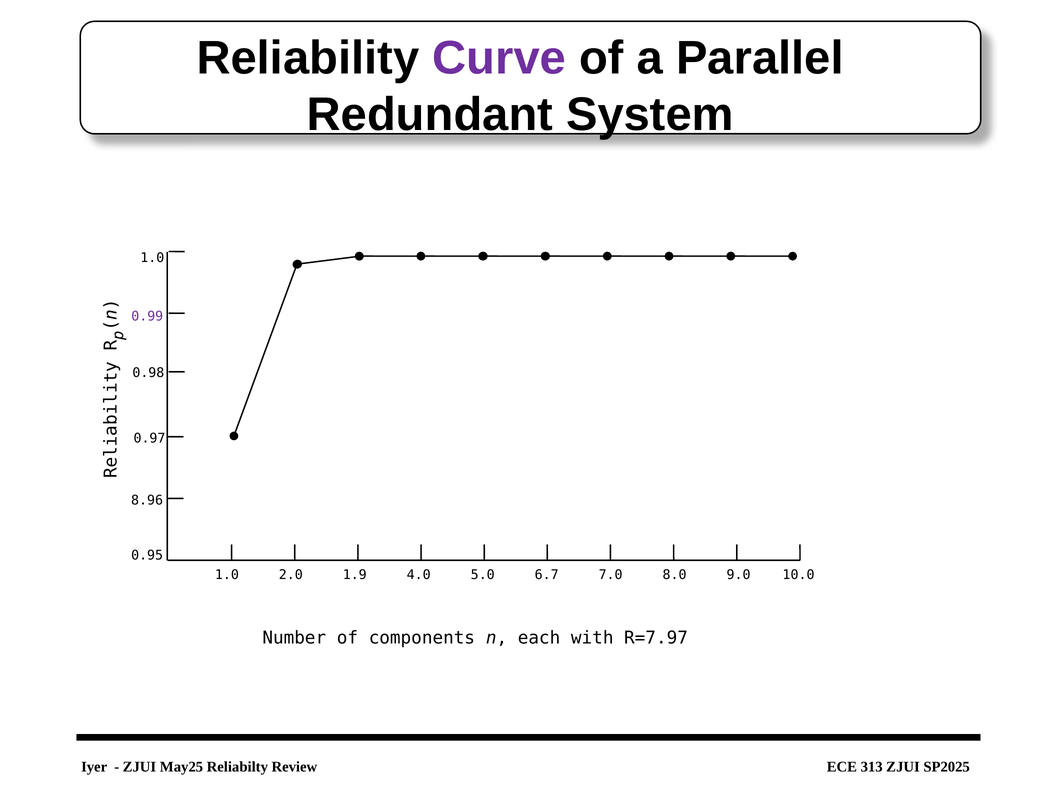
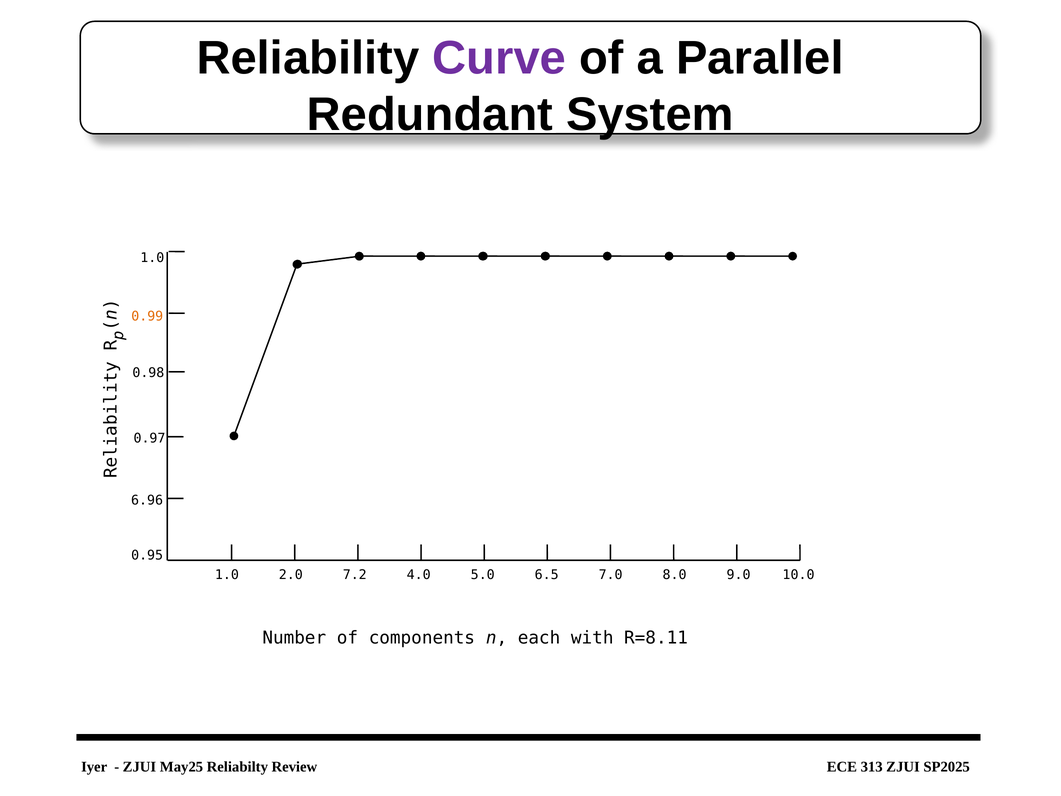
0.99 colour: purple -> orange (147, 316)
8.96: 8.96 -> 6.96 (147, 500)
1.9: 1.9 -> 7.2 (355, 575)
6.7: 6.7 -> 6.5 (547, 575)
R=7.97: R=7.97 -> R=8.11 (656, 638)
